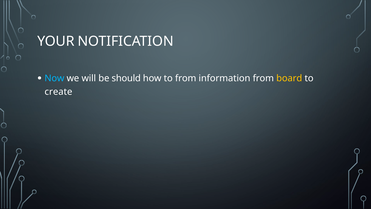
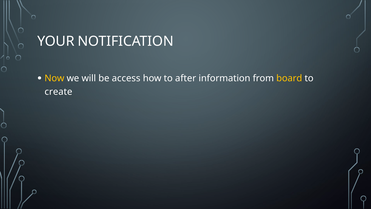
Now colour: light blue -> yellow (54, 78)
should: should -> access (126, 78)
to from: from -> after (186, 78)
